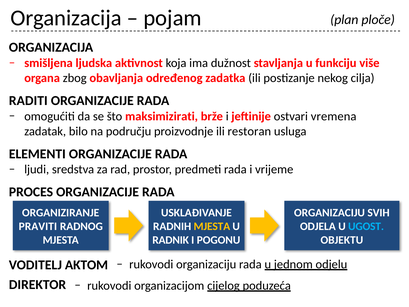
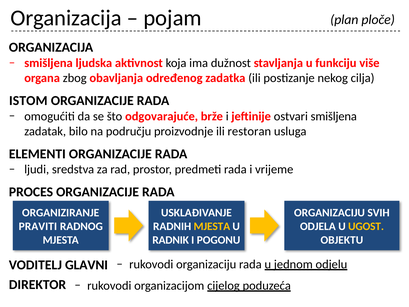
RADITI: RADITI -> ISTOM (28, 101)
maksimizirati: maksimizirati -> odgovarajuće (162, 116)
ostvari vremena: vremena -> smišljena (334, 116)
UGOST colour: light blue -> yellow (366, 226)
AKTOM: AKTOM -> GLAVNI (86, 265)
